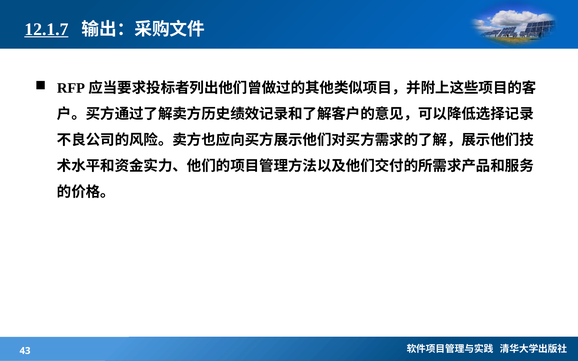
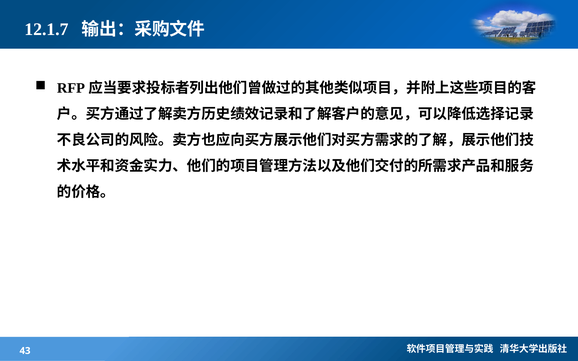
12.1.7 underline: present -> none (46, 29)
